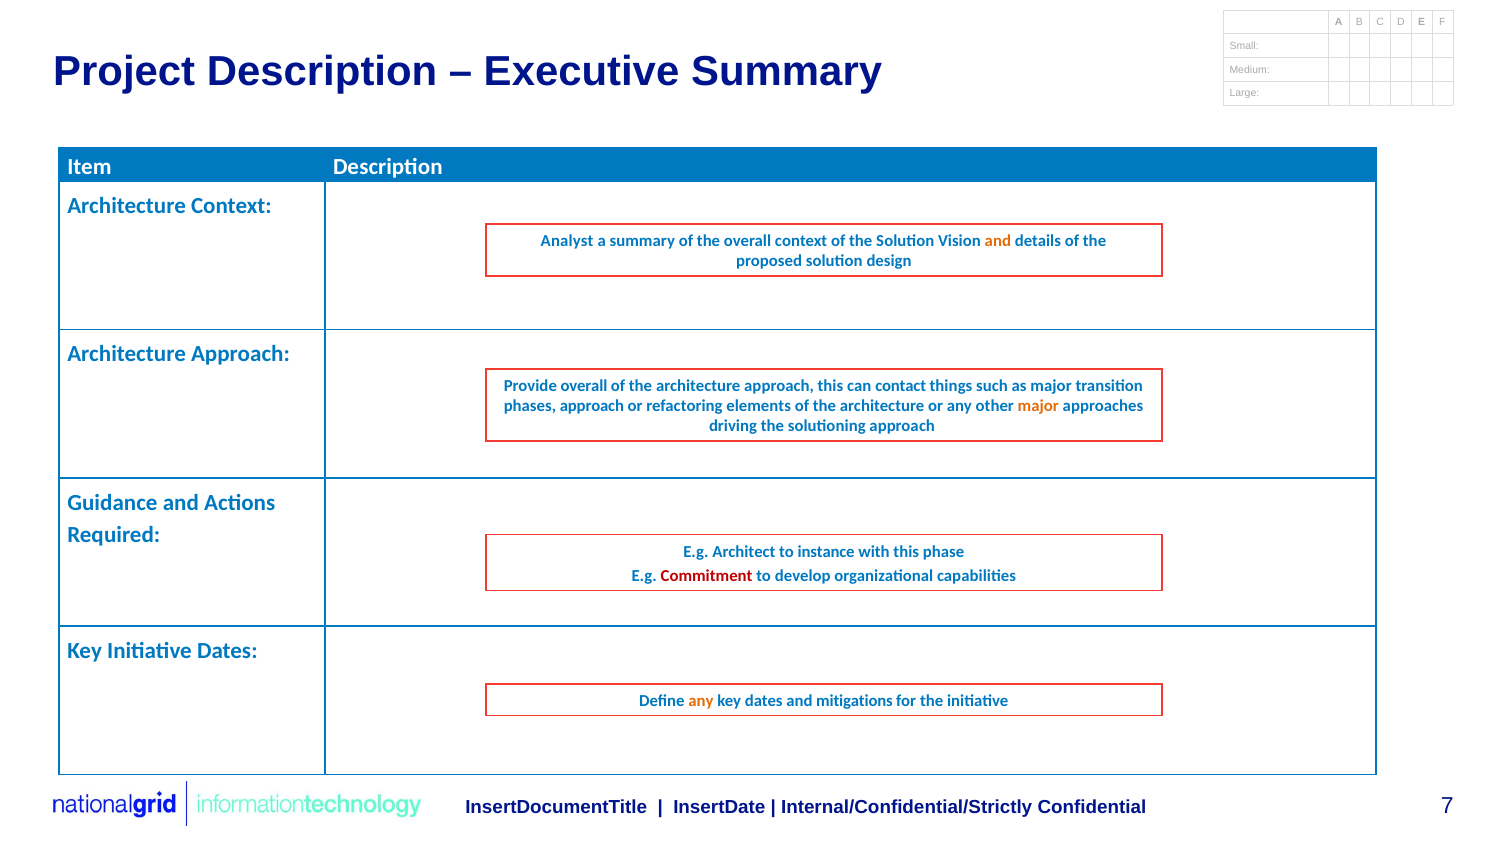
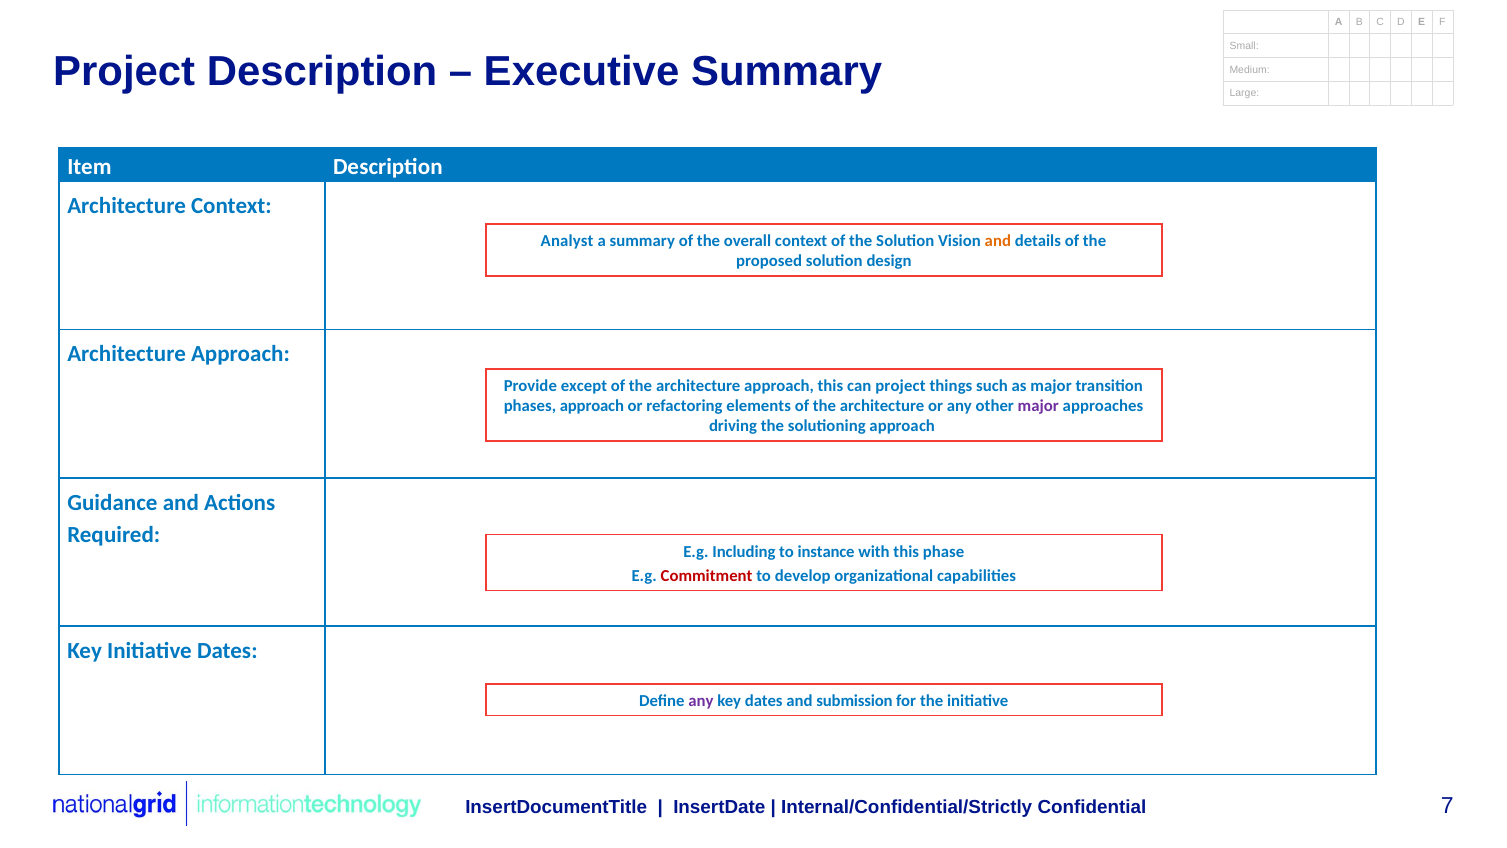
Provide overall: overall -> except (584, 386)
can contact: contact -> project (900, 386)
major colour: orange -> purple (1038, 406)
Architect: Architect -> Including (744, 551)
any colour: orange -> purple (701, 701)
mitigations: mitigations -> submission (855, 701)
